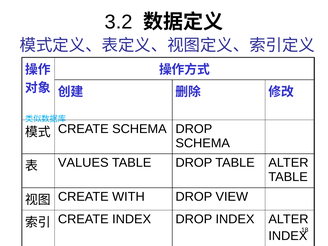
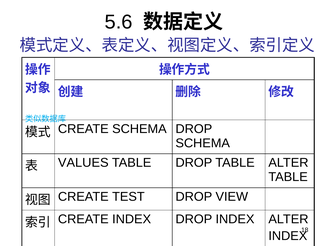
3.2: 3.2 -> 5.6 (119, 22)
WITH: WITH -> TEST (128, 197)
